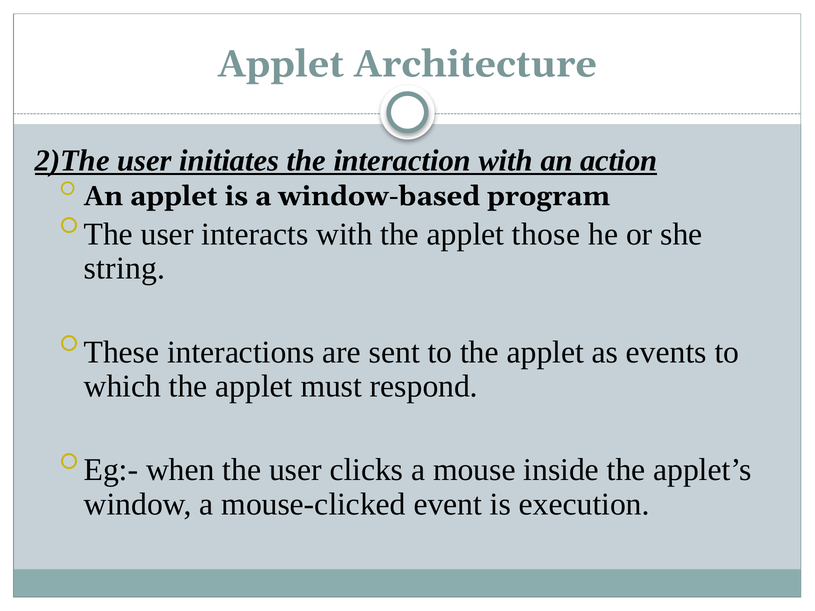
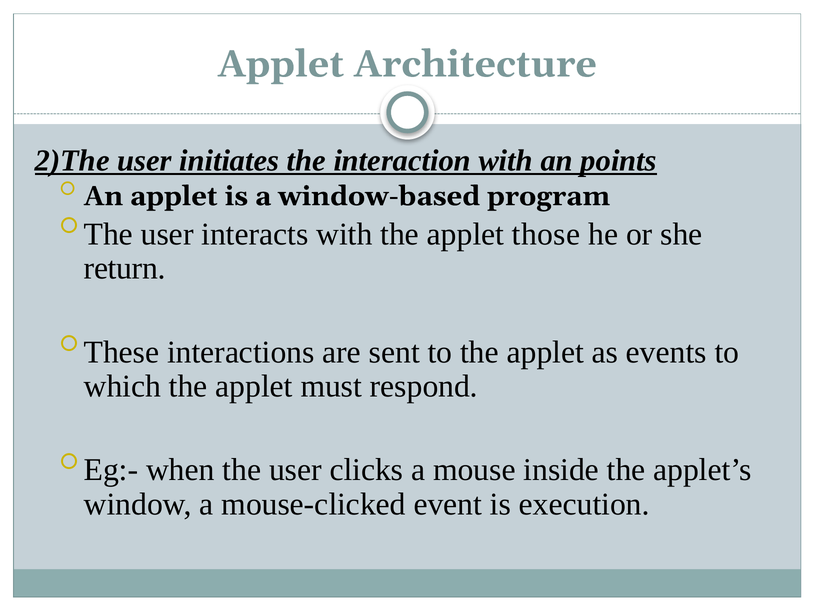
action: action -> points (619, 161)
string: string -> return (125, 269)
